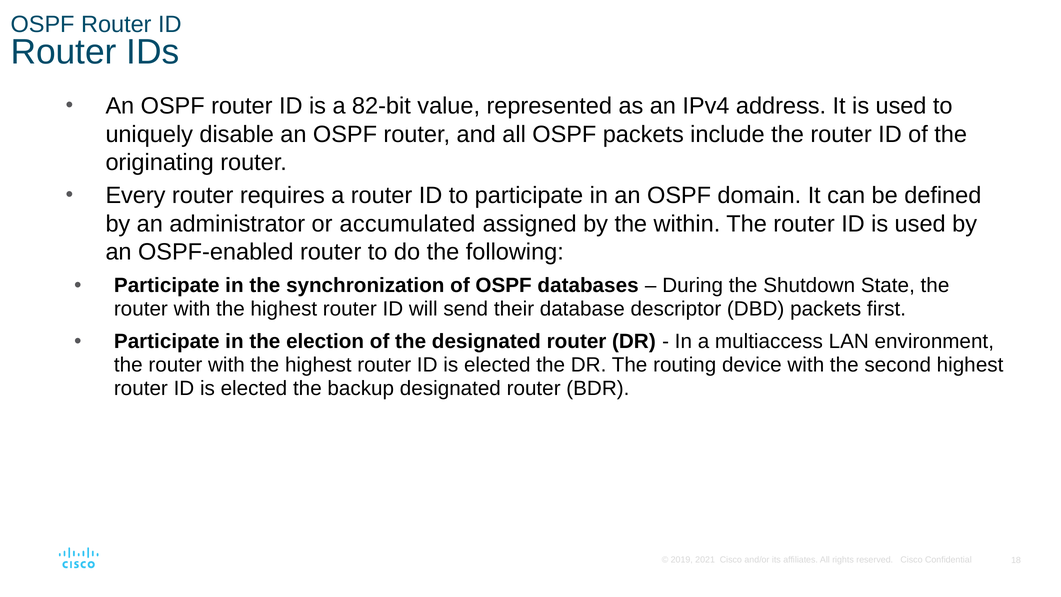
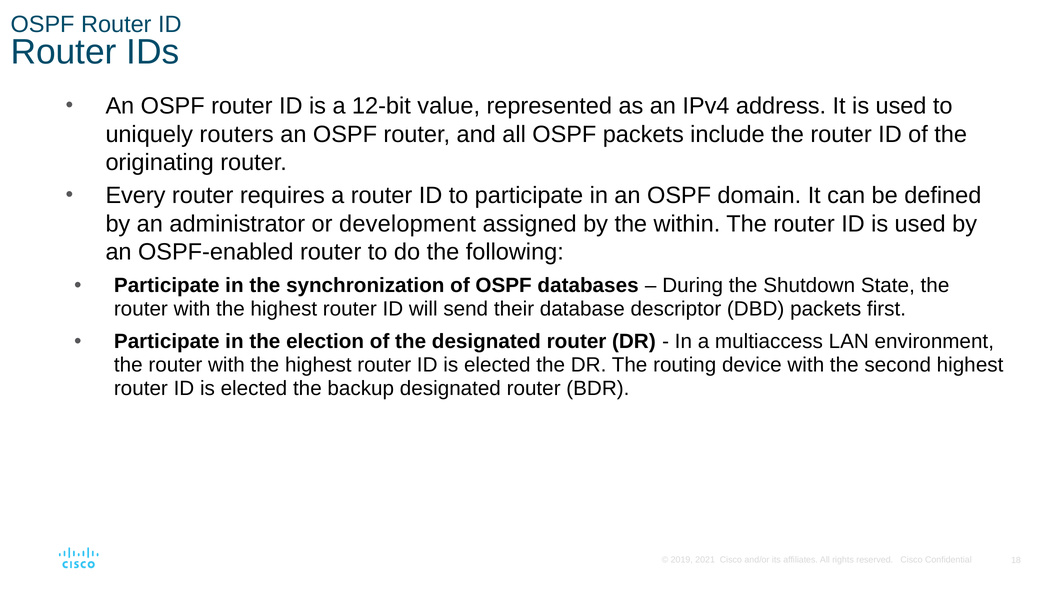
82-bit: 82-bit -> 12-bit (381, 106)
disable: disable -> routers (237, 134)
accumulated: accumulated -> development (408, 224)
